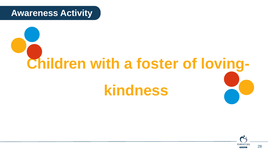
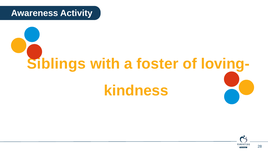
Children: Children -> Siblings (56, 64)
